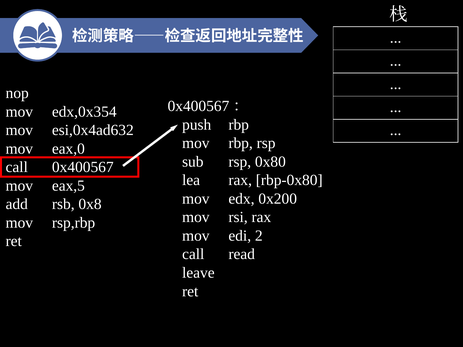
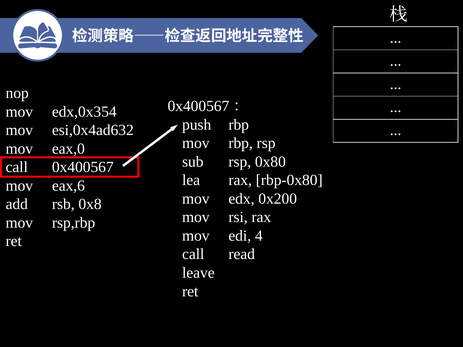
eax,5: eax,5 -> eax,6 (68, 186)
2: 2 -> 4 (259, 236)
